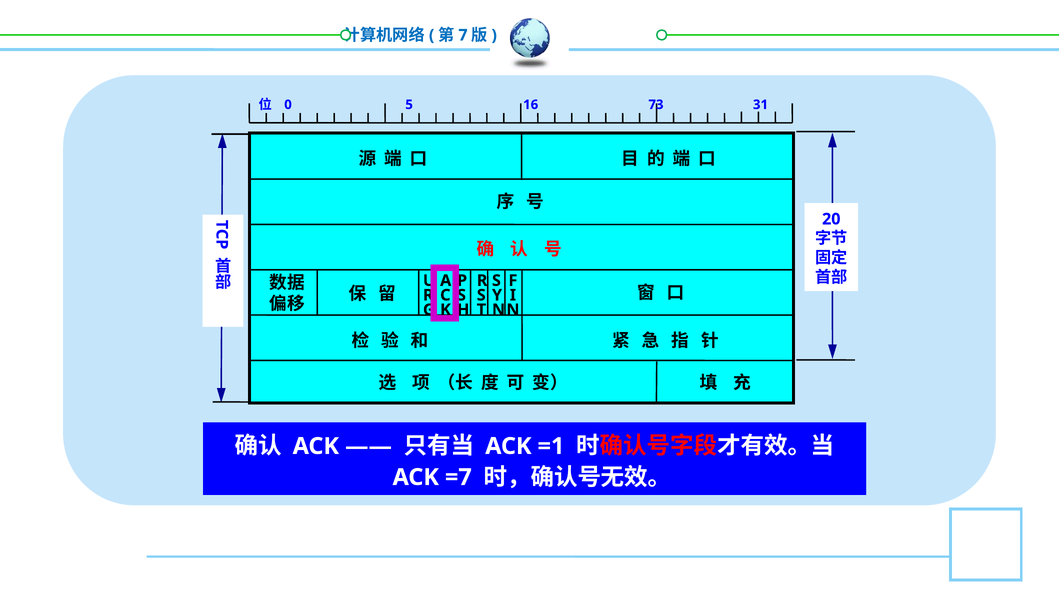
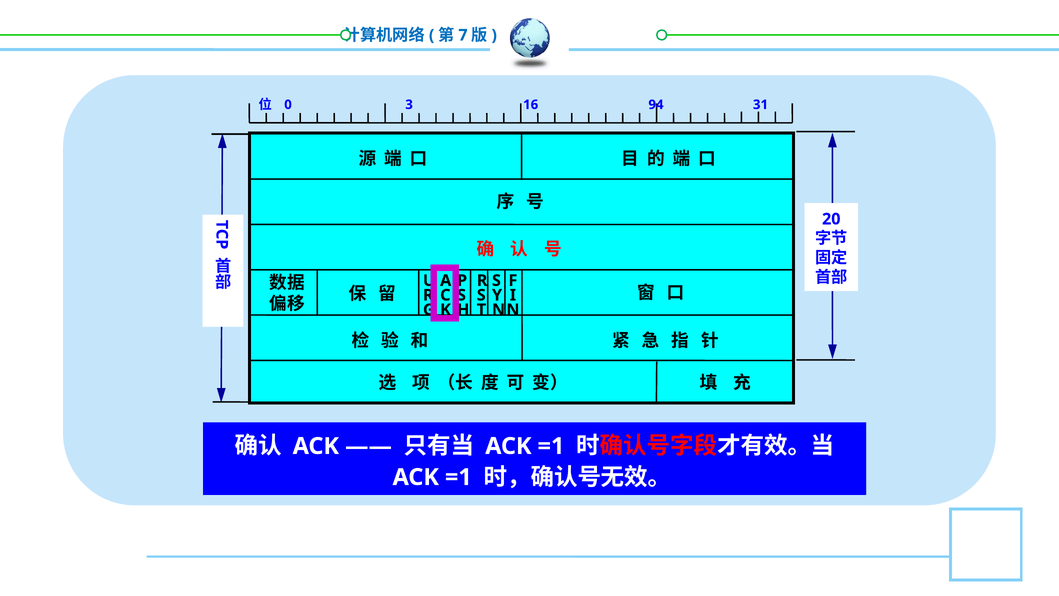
5: 5 -> 3 (409, 105)
73: 73 -> 94 (656, 105)
=7: =7 -> =1 (458, 477)
